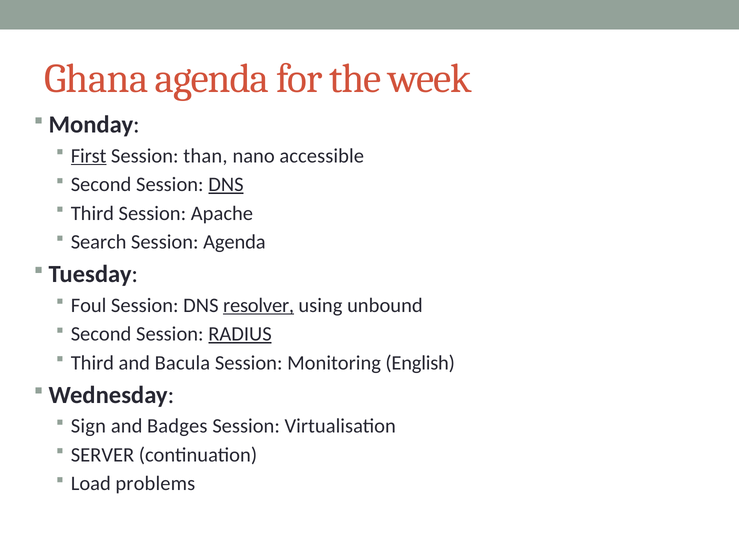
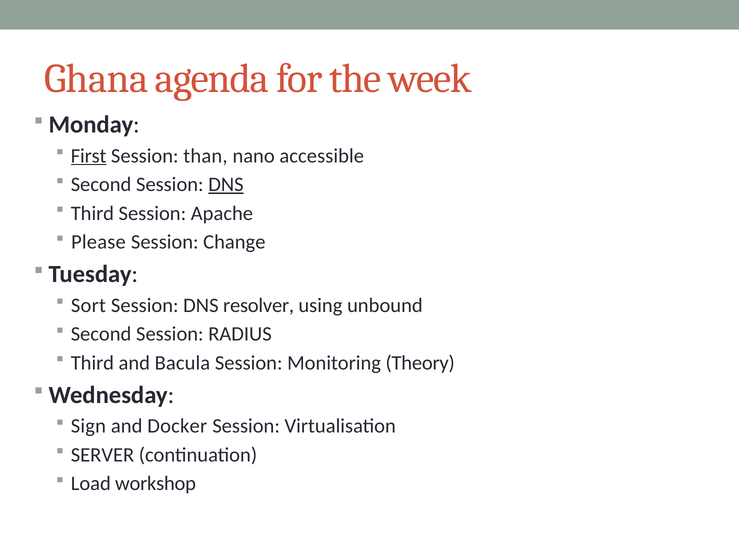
Search: Search -> Please (98, 242)
Session Agenda: Agenda -> Change (234, 242)
Foul: Foul -> Sort (88, 305)
resolver underline: present -> none (259, 305)
RADIUS underline: present -> none (240, 334)
English: English -> Theory (420, 363)
Badges: Badges -> Docker (177, 426)
problems: problems -> workshop (156, 484)
